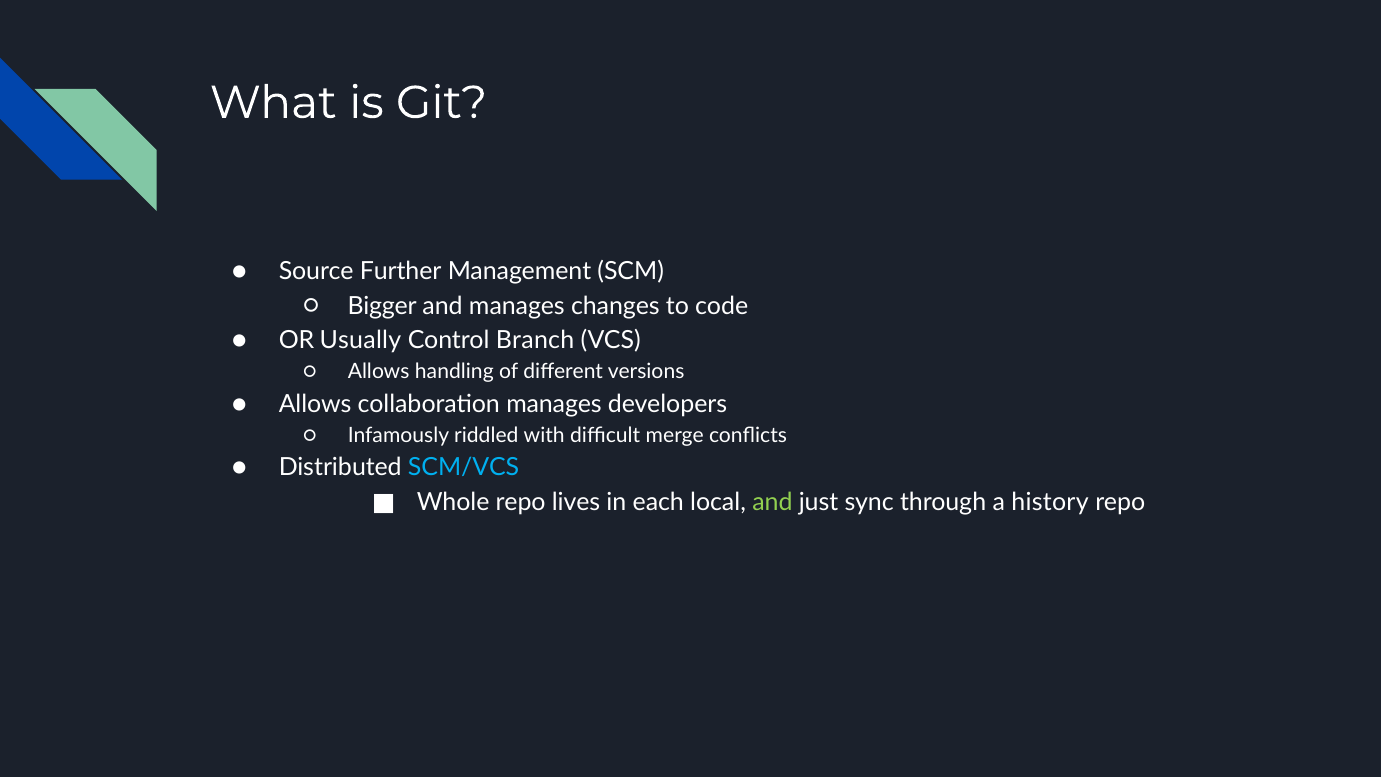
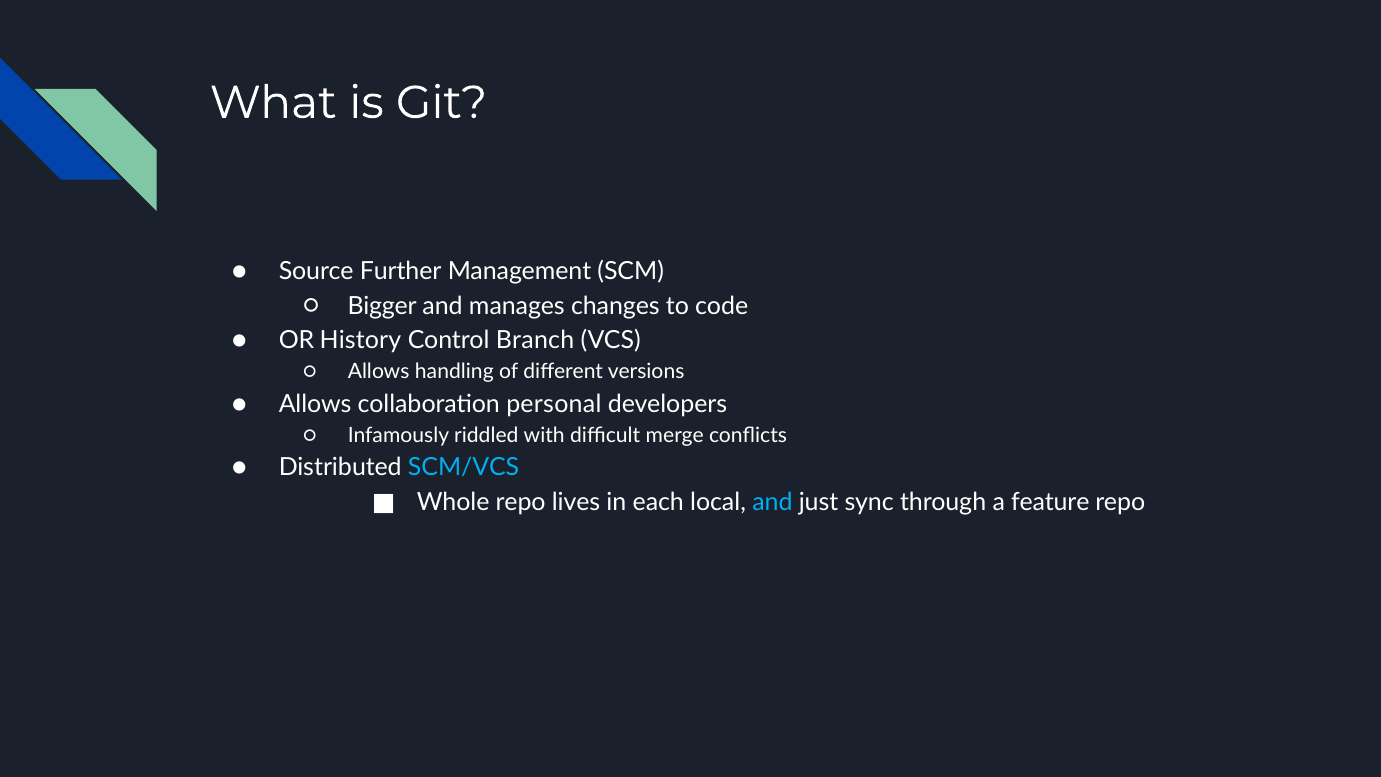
Usually: Usually -> History (360, 340)
collaboration manages: manages -> personal (554, 404)
and colour: light green -> light blue (772, 502)
history: history -> feature (1050, 502)
